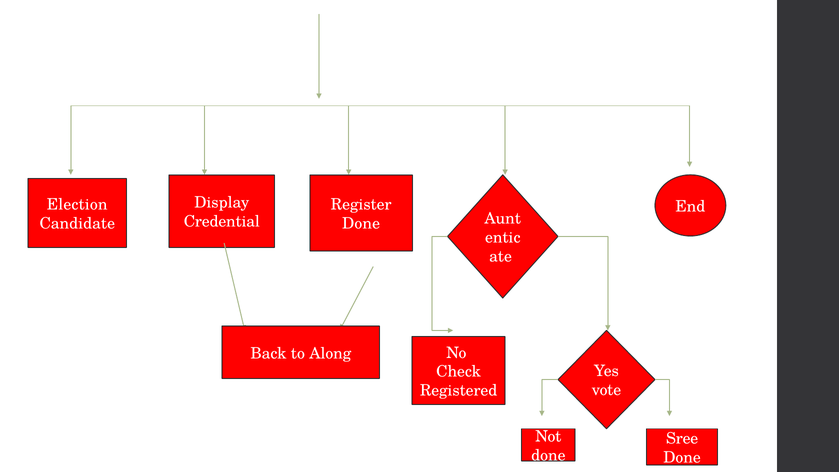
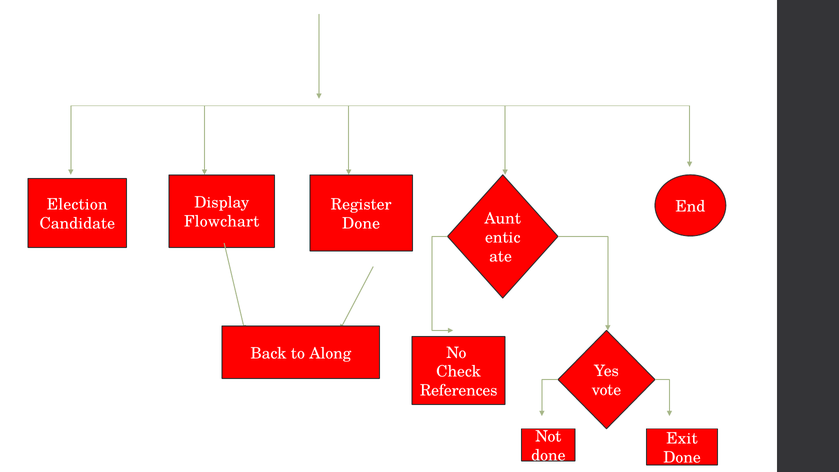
Credential: Credential -> Flowchart (222, 222)
Registered: Registered -> References (459, 391)
Sree: Sree -> Exit (682, 439)
